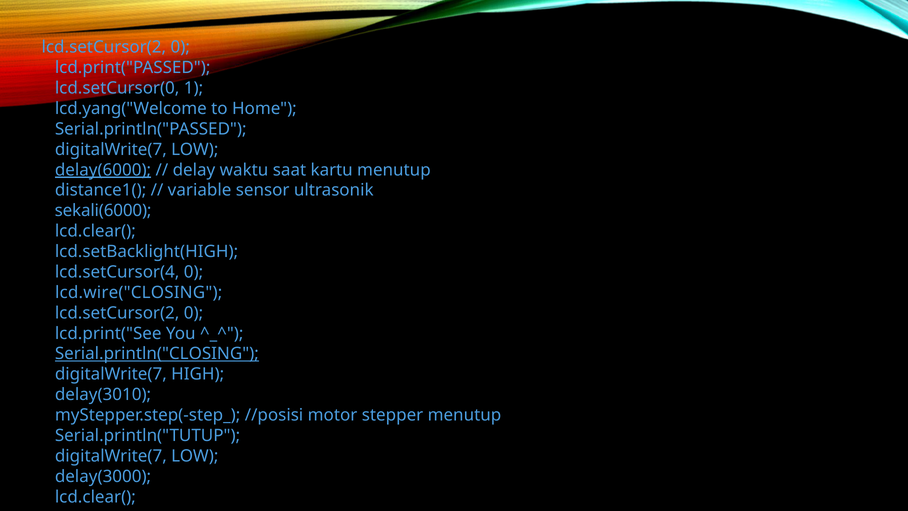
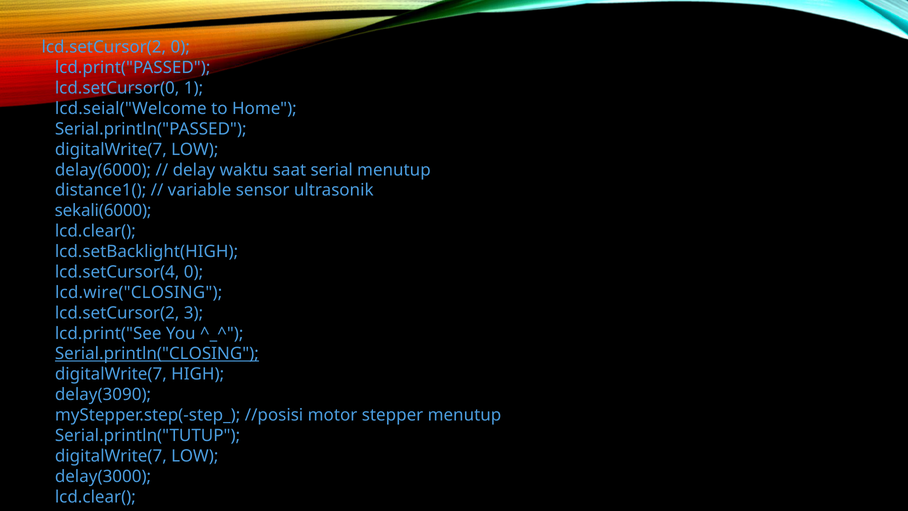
lcd.yang("Welcome: lcd.yang("Welcome -> lcd.seial("Welcome (131, 109)
delay(6000 underline: present -> none (103, 170)
kartu: kartu -> serial (332, 170)
0: 0 -> 3 (194, 313)
delay(3010: delay(3010 -> delay(3090 (103, 395)
